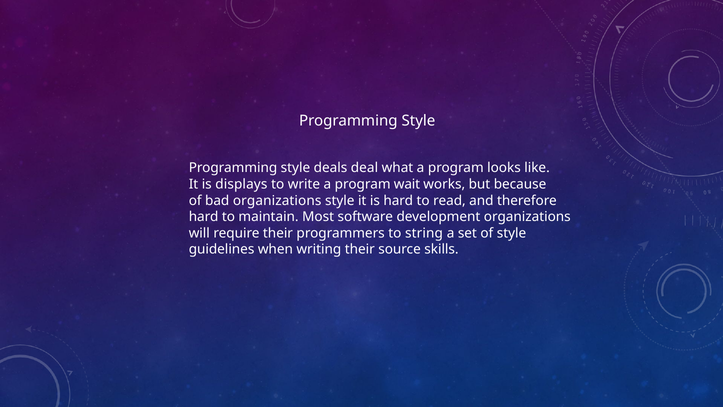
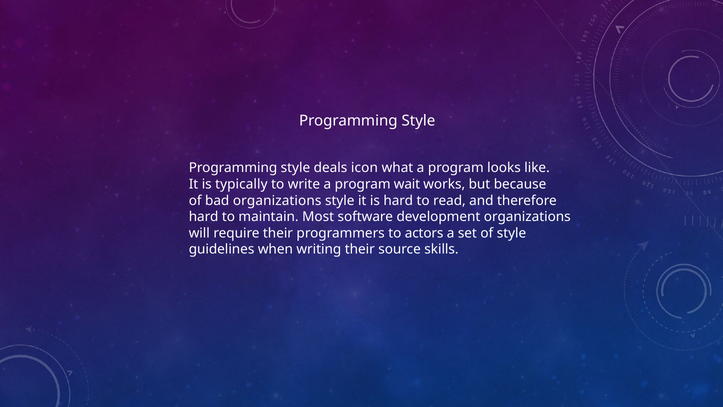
deal: deal -> icon (364, 168)
displays: displays -> typically (241, 184)
string: string -> actors (424, 233)
